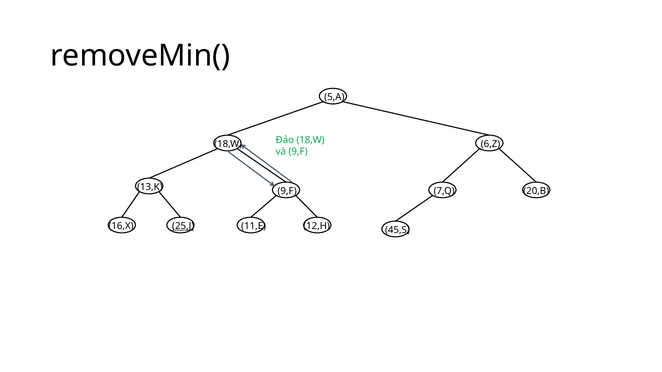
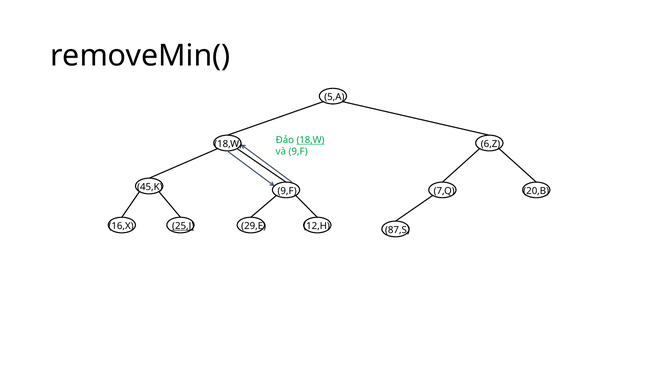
18,W underline: none -> present (311, 140)
13,K: 13,K -> 45,K (150, 187)
11,E: 11,E -> 29,E (254, 226)
45,S: 45,S -> 87,S (397, 230)
